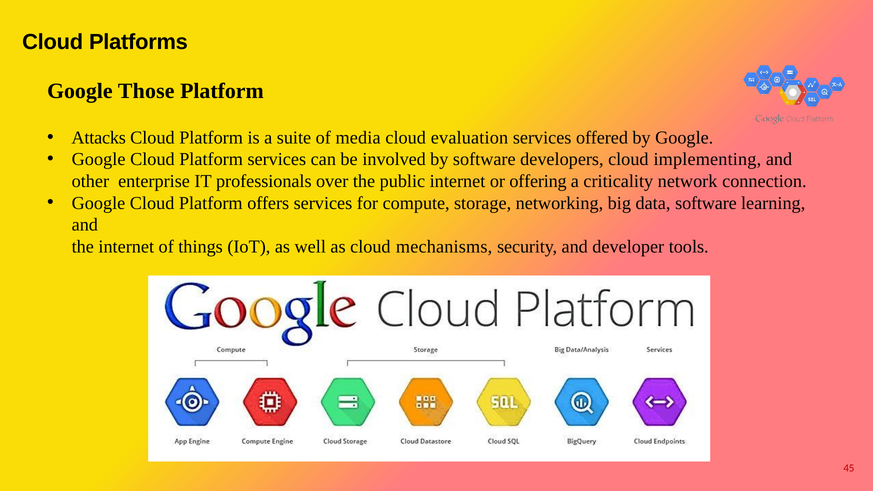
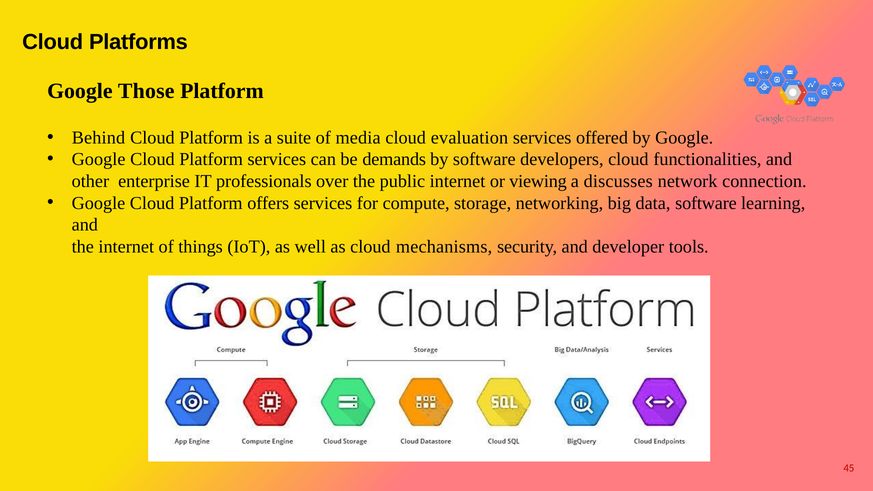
Attacks: Attacks -> Behind (99, 138)
involved: involved -> demands (394, 159)
implementing: implementing -> functionalities (707, 159)
offering: offering -> viewing (538, 181)
criticality: criticality -> discusses (618, 181)
